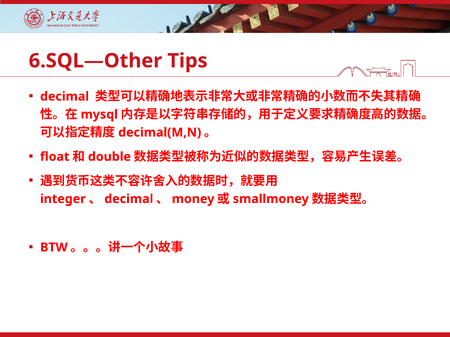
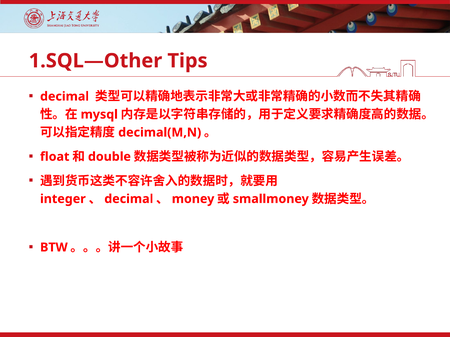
6.SQL—Other: 6.SQL—Other -> 1.SQL—Other (95, 61)
